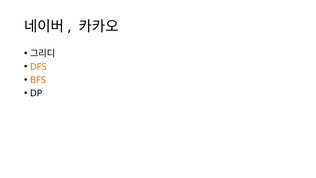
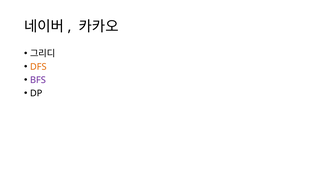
BFS colour: orange -> purple (38, 80)
